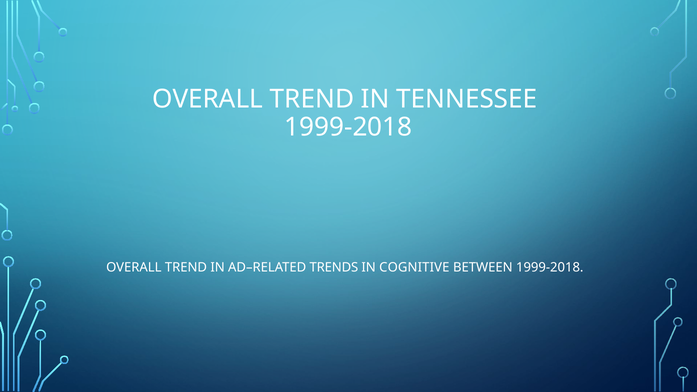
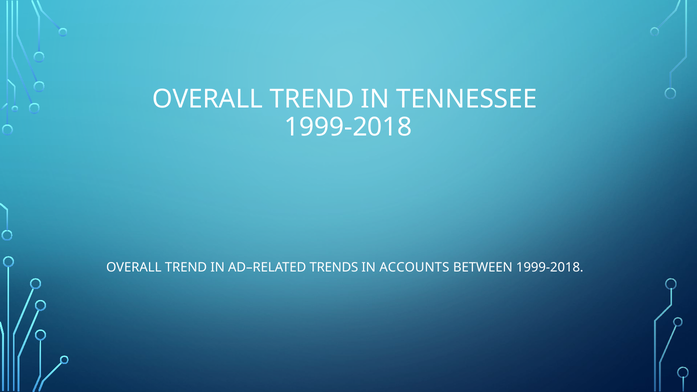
COGNITIVE: COGNITIVE -> ACCOUNTS (414, 267)
